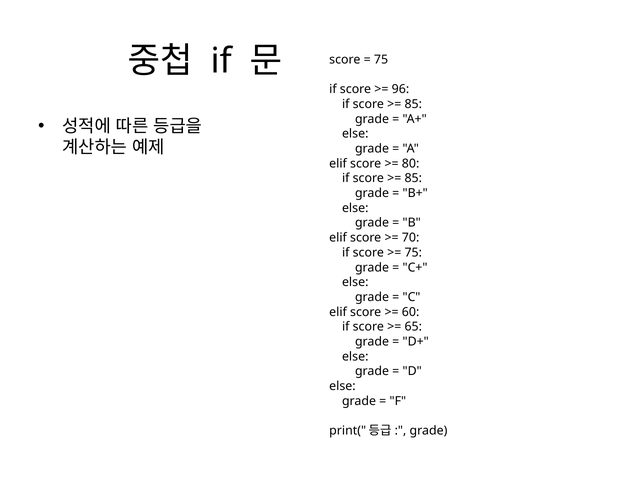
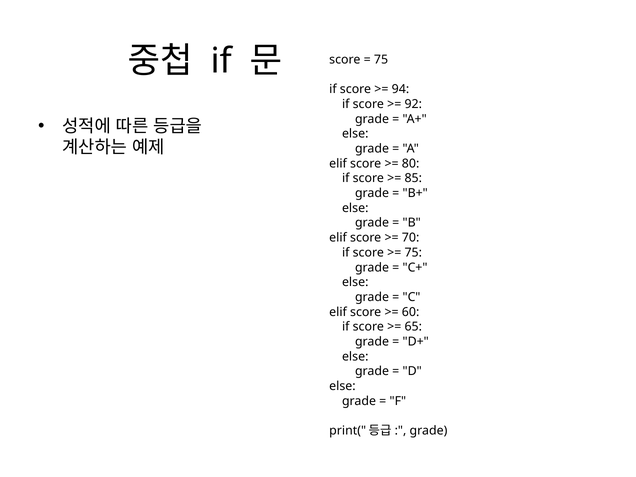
96: 96 -> 94 (400, 89)
85: 85 -> 92 (413, 104)
